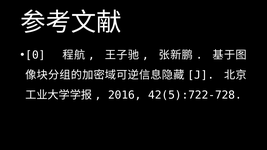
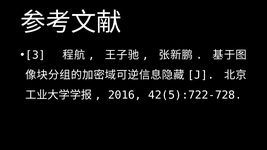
0: 0 -> 3 (35, 55)
